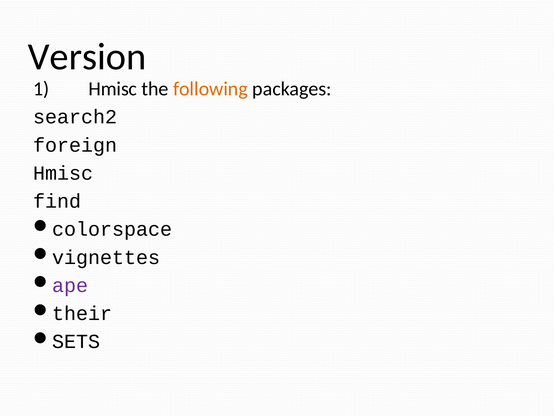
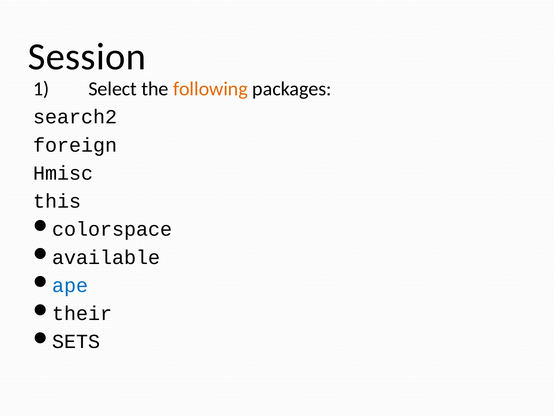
Version: Version -> Session (87, 57)
1 Hmisc: Hmisc -> Select (113, 89)
find: find -> this (57, 201)
vignettes: vignettes -> available (106, 257)
ape colour: purple -> blue (70, 285)
